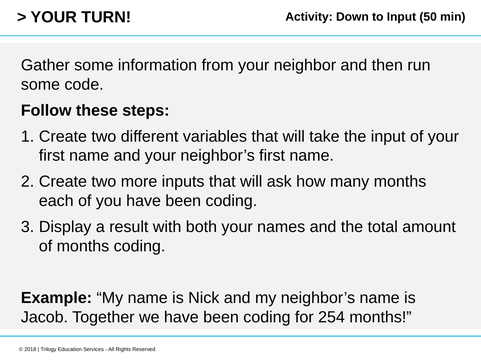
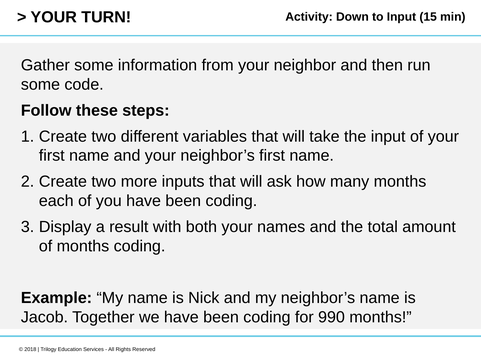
50: 50 -> 15 (428, 17)
254: 254 -> 990 (331, 317)
